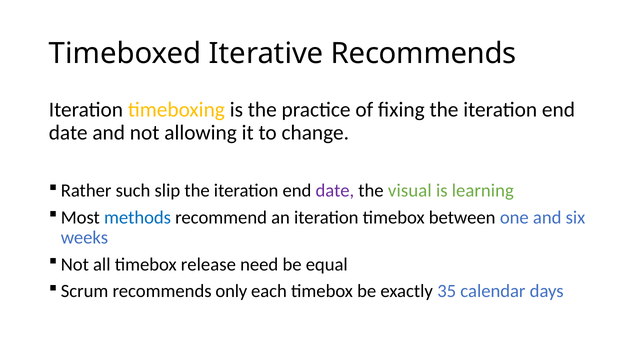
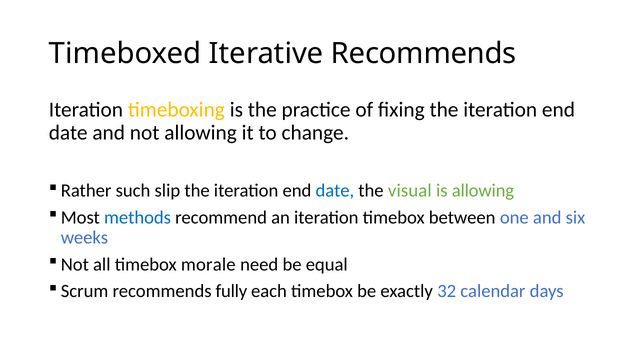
date colour: purple -> blue (335, 191)
is learning: learning -> allowing (483, 191)
release: release -> morale (208, 264)
only: only -> fully (231, 291)
35: 35 -> 32 (447, 291)
